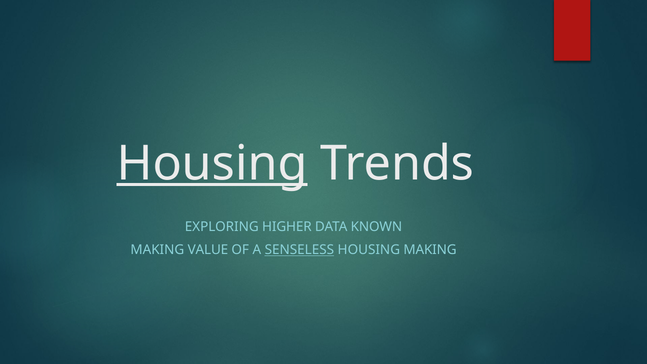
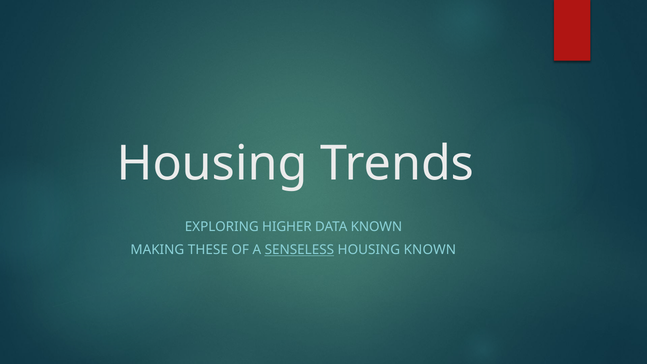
Housing underline: present -> none (212, 164)
VALUE: VALUE -> THESE (208, 250)
HOUSING MAKING: MAKING -> KNOWN (430, 250)
